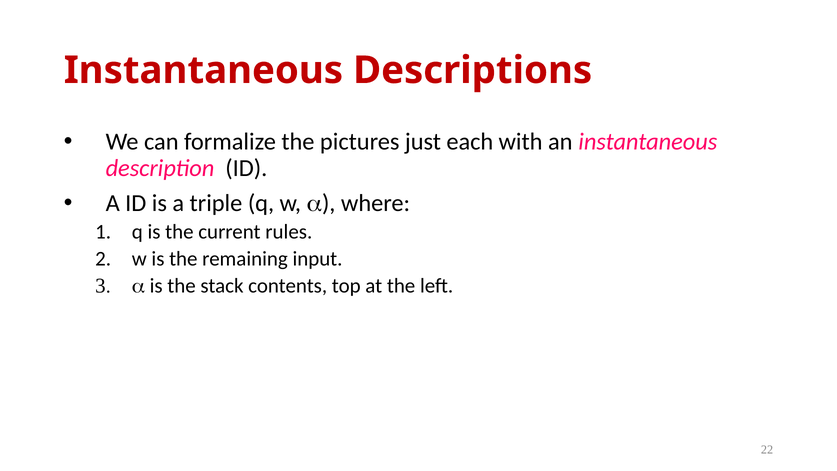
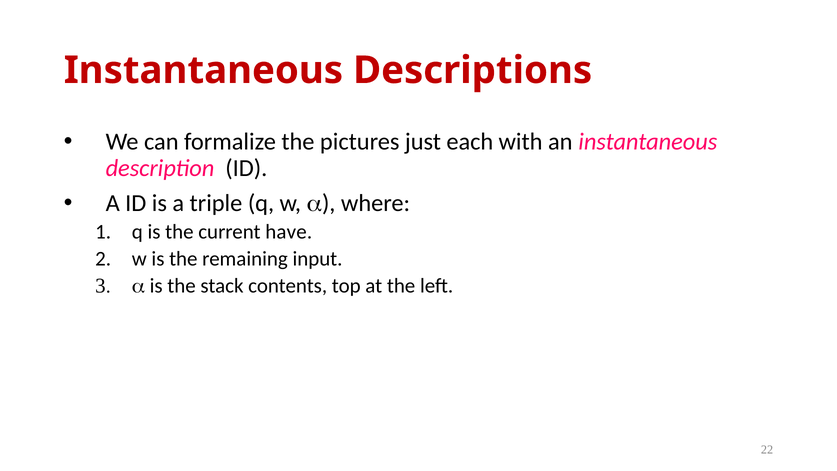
rules: rules -> have (289, 232)
